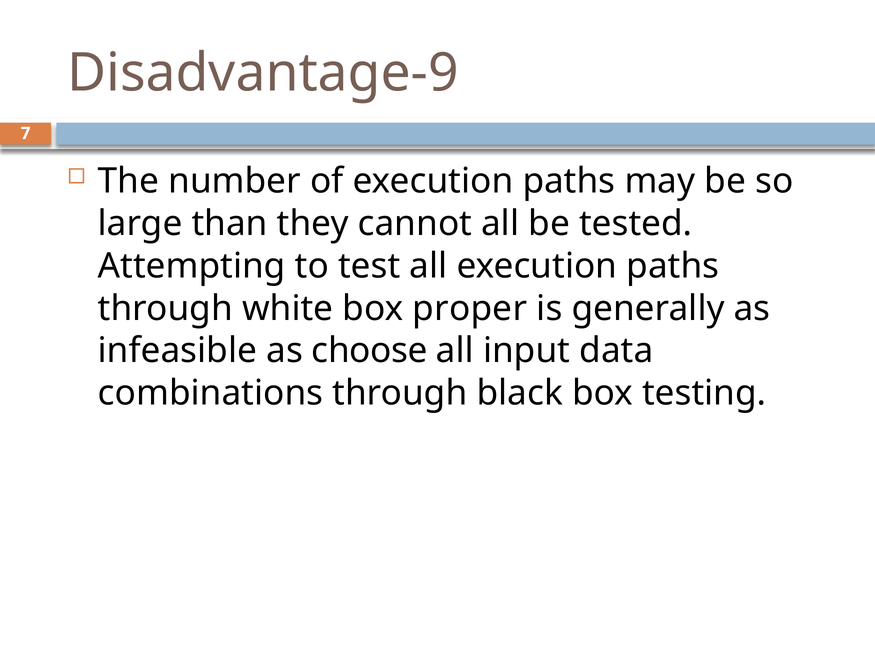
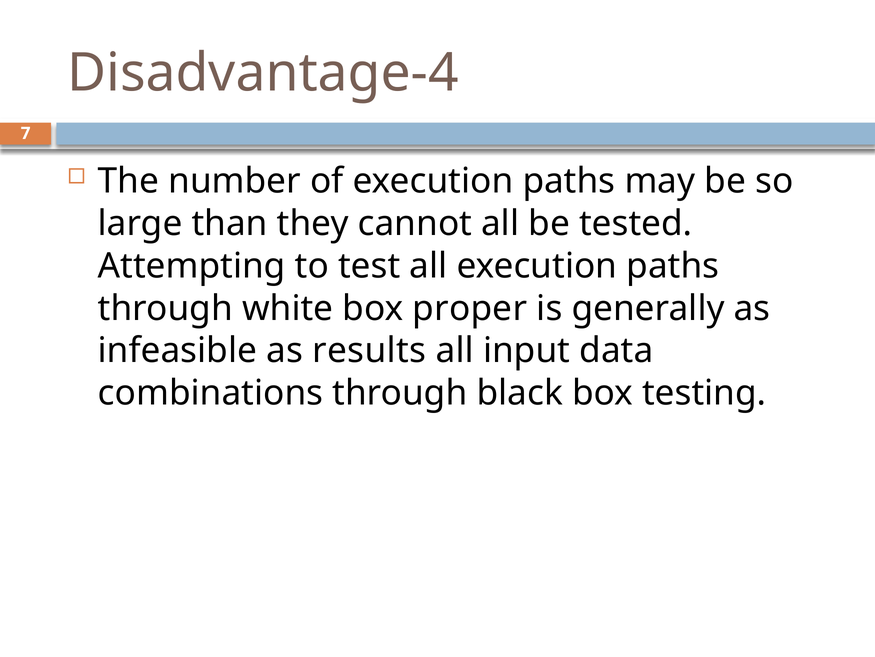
Disadvantage-9: Disadvantage-9 -> Disadvantage-4 (263, 73)
choose: choose -> results (369, 350)
